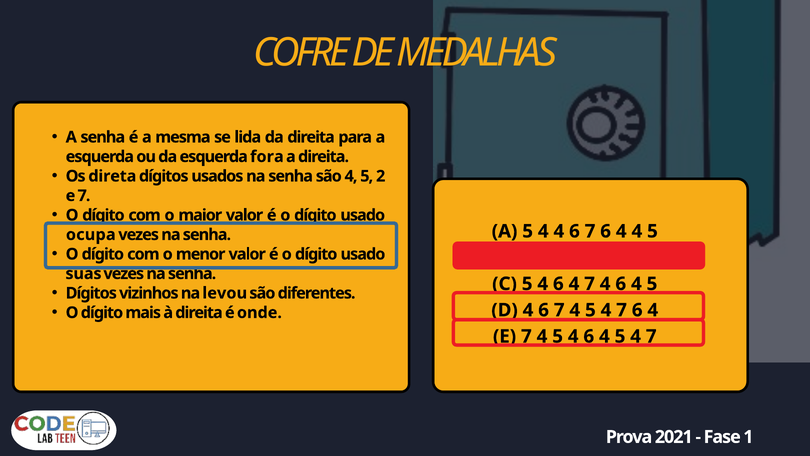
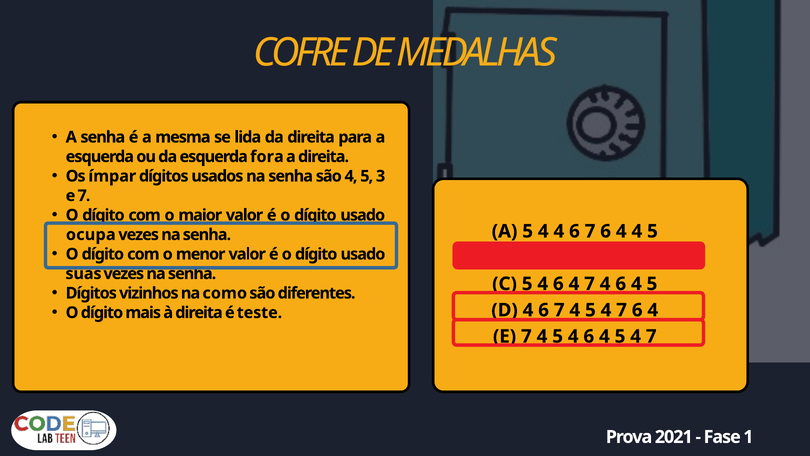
direta: direta -> ímpar (112, 176)
2: 2 -> 3 (381, 176)
levou: levou -> como (225, 293)
onde: onde -> teste (259, 312)
